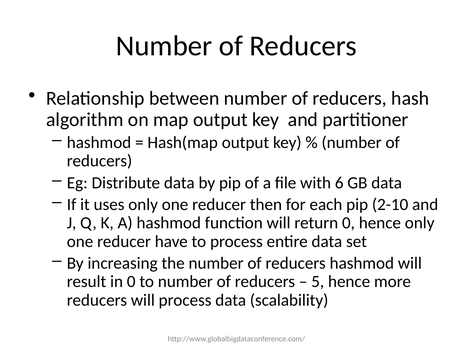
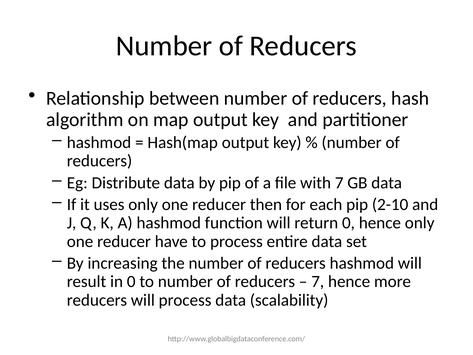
with 6: 6 -> 7 (339, 183)
5: 5 -> 7 (318, 281)
